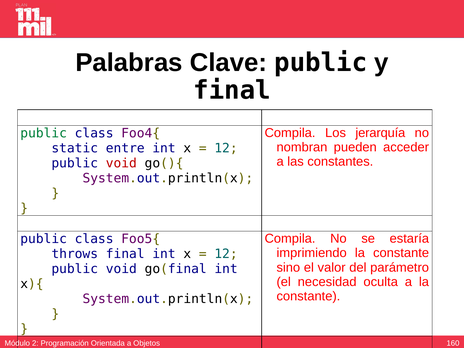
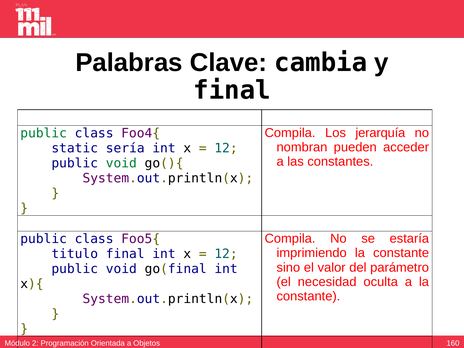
Clave public: public -> cambia (321, 63)
entre: entre -> sería (125, 148)
void colour: red -> green (121, 163)
throws: throws -> titulo (75, 254)
